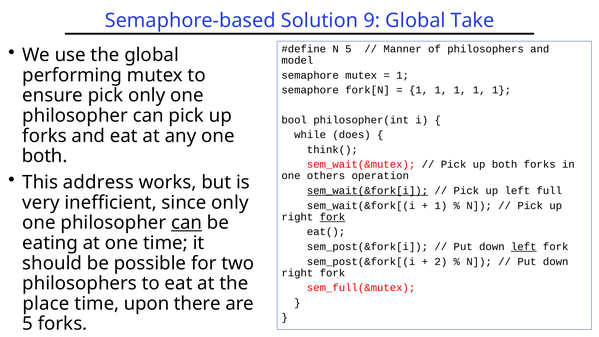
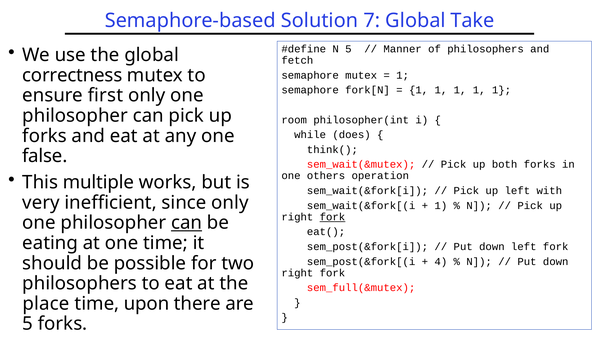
9: 9 -> 7 (372, 20)
model: model -> fetch (297, 60)
performing: performing -> correctness (72, 75)
ensure pick: pick -> first (105, 95)
bool: bool -> room (294, 120)
both: both -> false (45, 156)
address: address -> multiple (98, 182)
sem_wait(&fork[i underline: present -> none (367, 191)
full: full -> with (549, 191)
left underline: present -> none (524, 247)
2: 2 -> 4 (441, 261)
